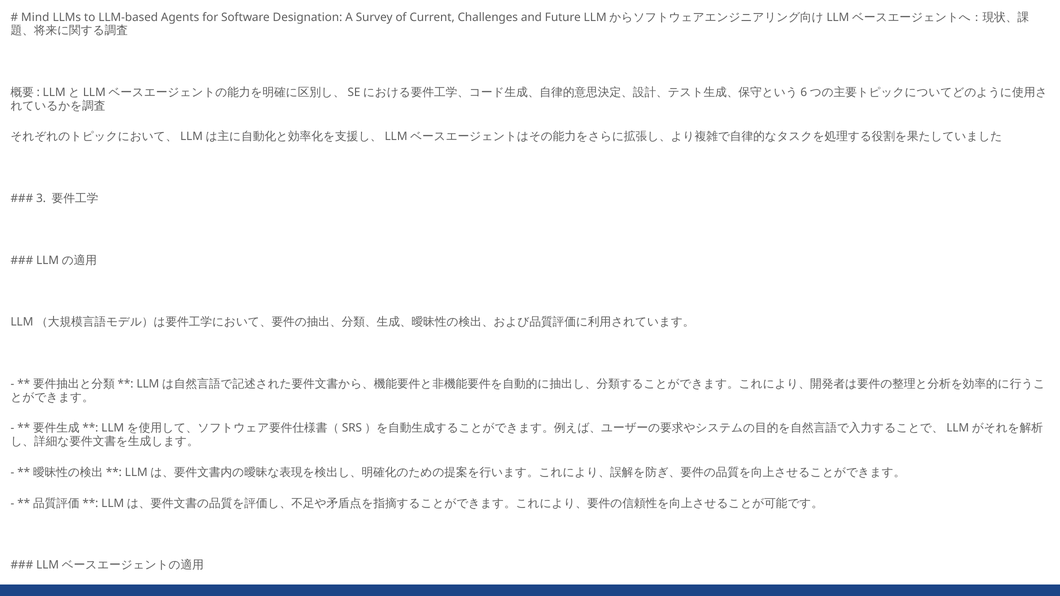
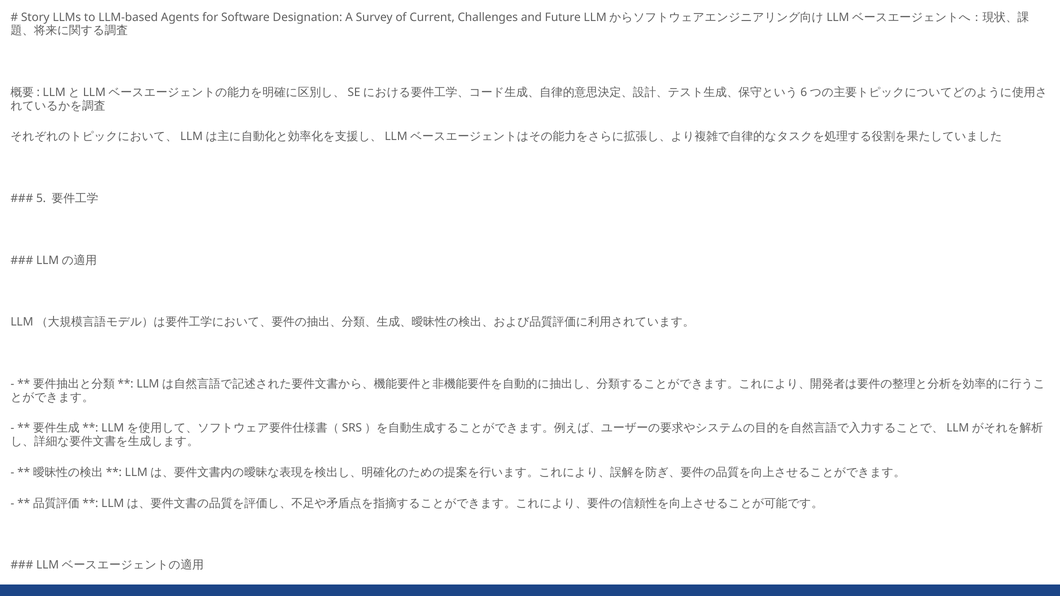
Mind: Mind -> Story (35, 17)
3: 3 -> 5 (41, 199)
